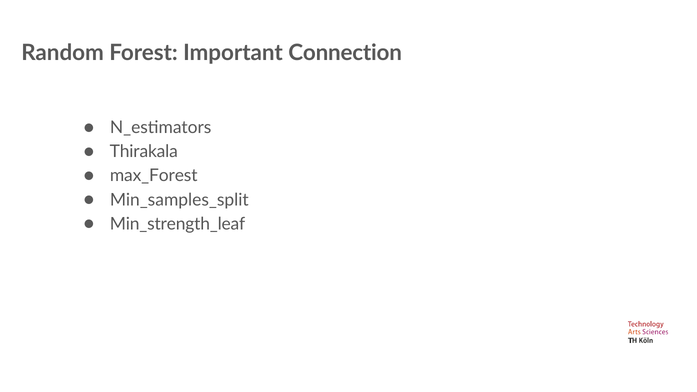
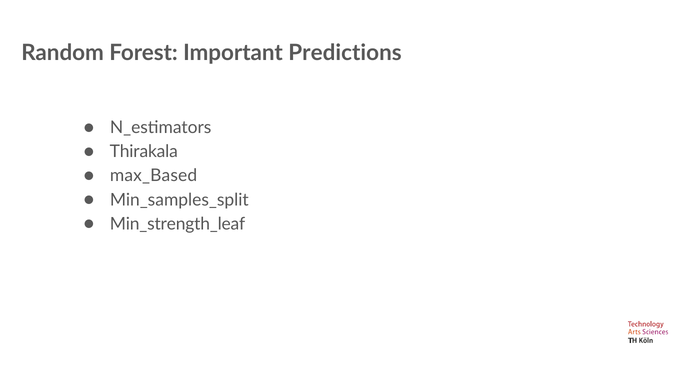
Connection: Connection -> Predictions (345, 53)
max_Forest: max_Forest -> max_Based (154, 176)
